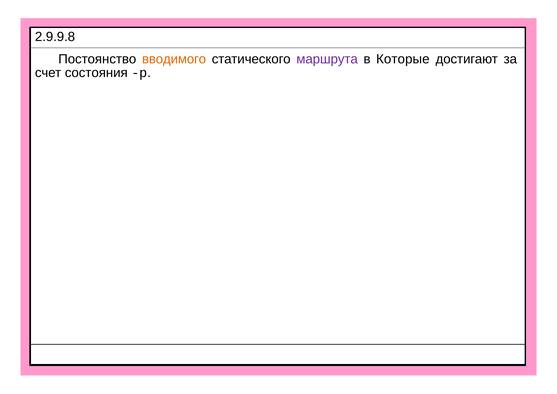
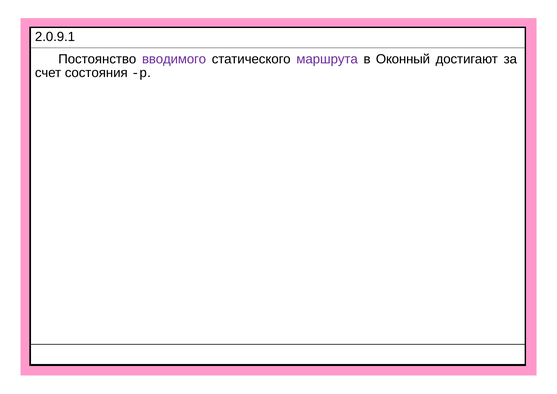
2.9.9.8: 2.9.9.8 -> 2.0.9.1 (55, 37)
вводимого colour: orange -> purple (174, 59)
Которые: Которые -> Оконный (403, 59)
